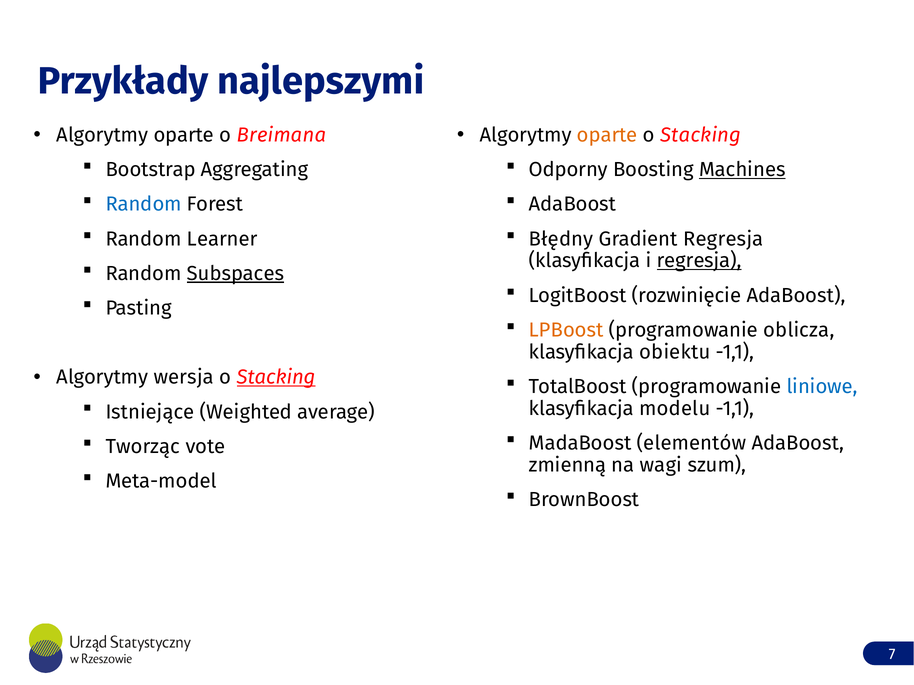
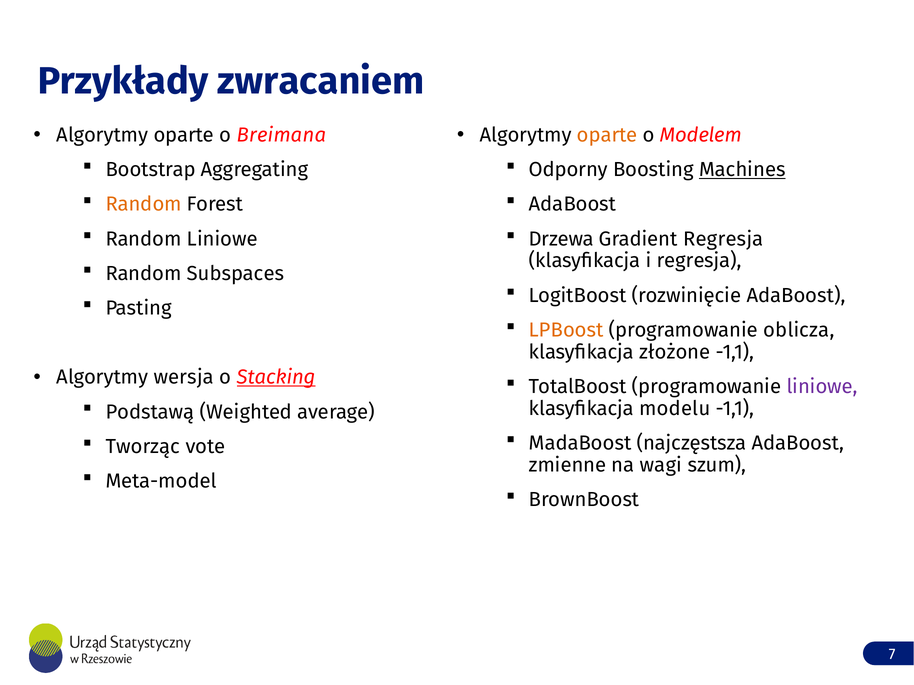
najlepszymi: najlepszymi -> zwracaniem (321, 81)
Stacking: Stacking -> Modelem (701, 135)
Random colour: blue -> orange (144, 204)
Random Learner: Learner -> Liniowe (222, 239)
Błędny: Błędny -> Drzewa (561, 239)
regresja underline: present -> none (699, 261)
Subspaces underline: present -> none (235, 274)
obiektu: obiektu -> złożone (675, 352)
liniowe colour: blue -> purple (822, 387)
Istniejące: Istniejące -> Podstawą (150, 412)
elementów: elementów -> najczęstsza (692, 443)
zmienną: zmienną -> zmienne (568, 465)
